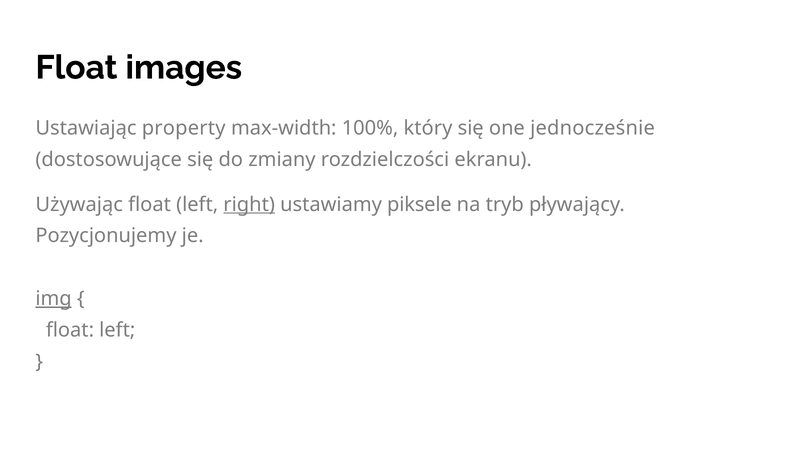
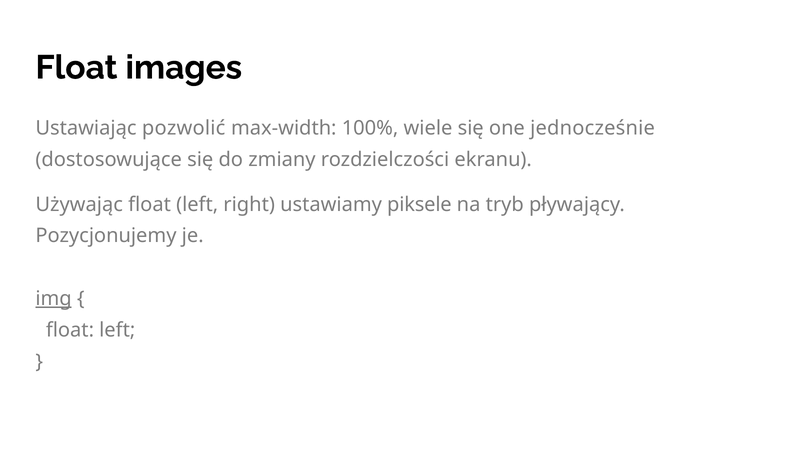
property: property -> pozwolić (184, 128)
który: który -> wiele (428, 128)
right underline: present -> none (249, 204)
